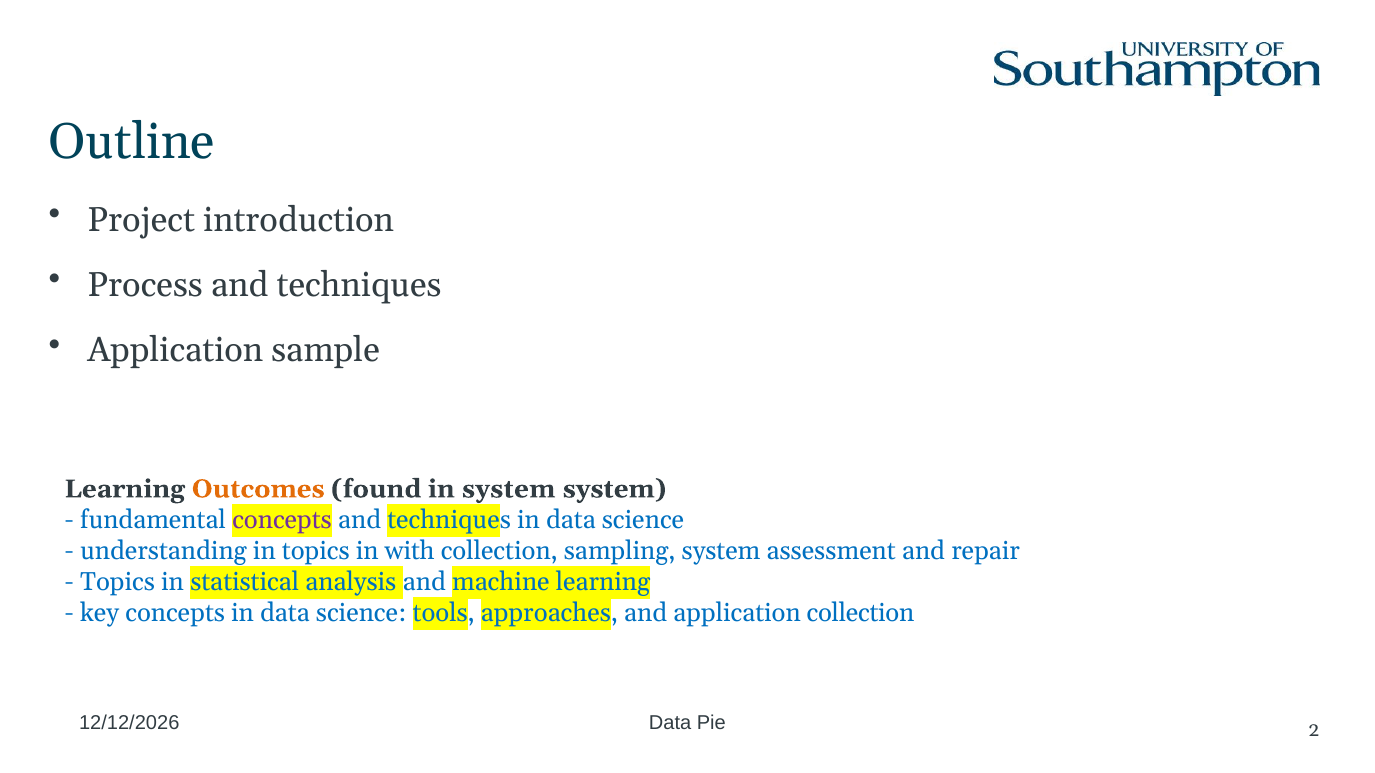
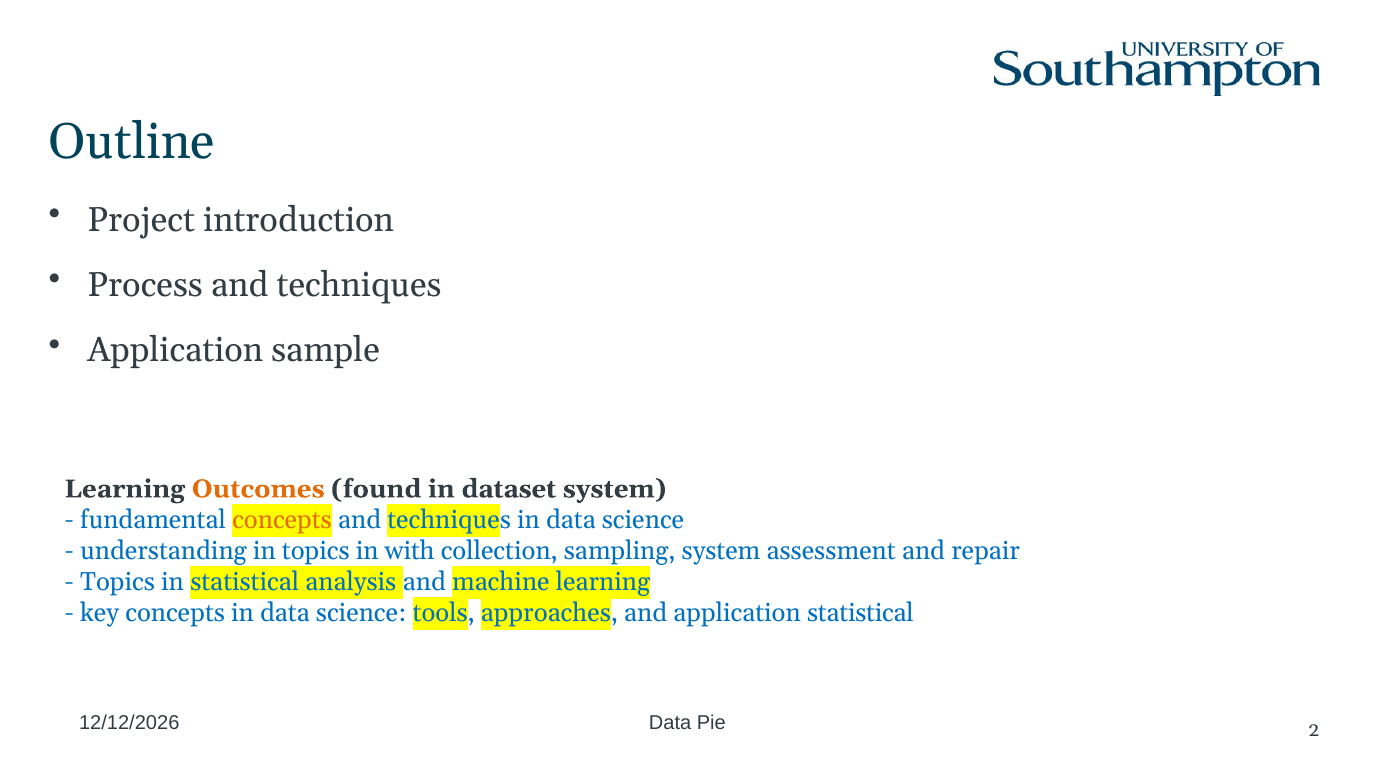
in system: system -> dataset (509, 489)
concepts colour: purple -> orange (282, 520)
application collection: collection -> statistical (860, 613)
